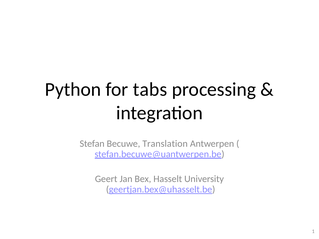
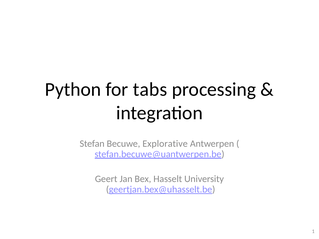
Translation: Translation -> Explorative (165, 144)
